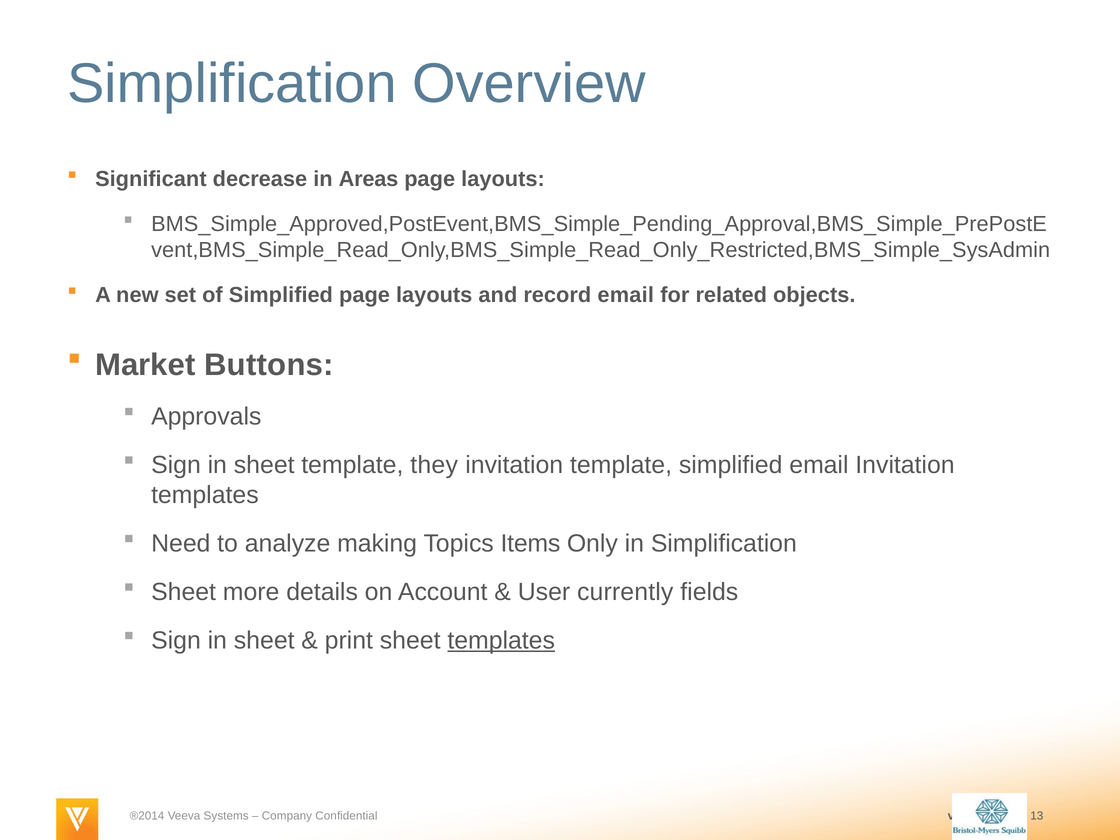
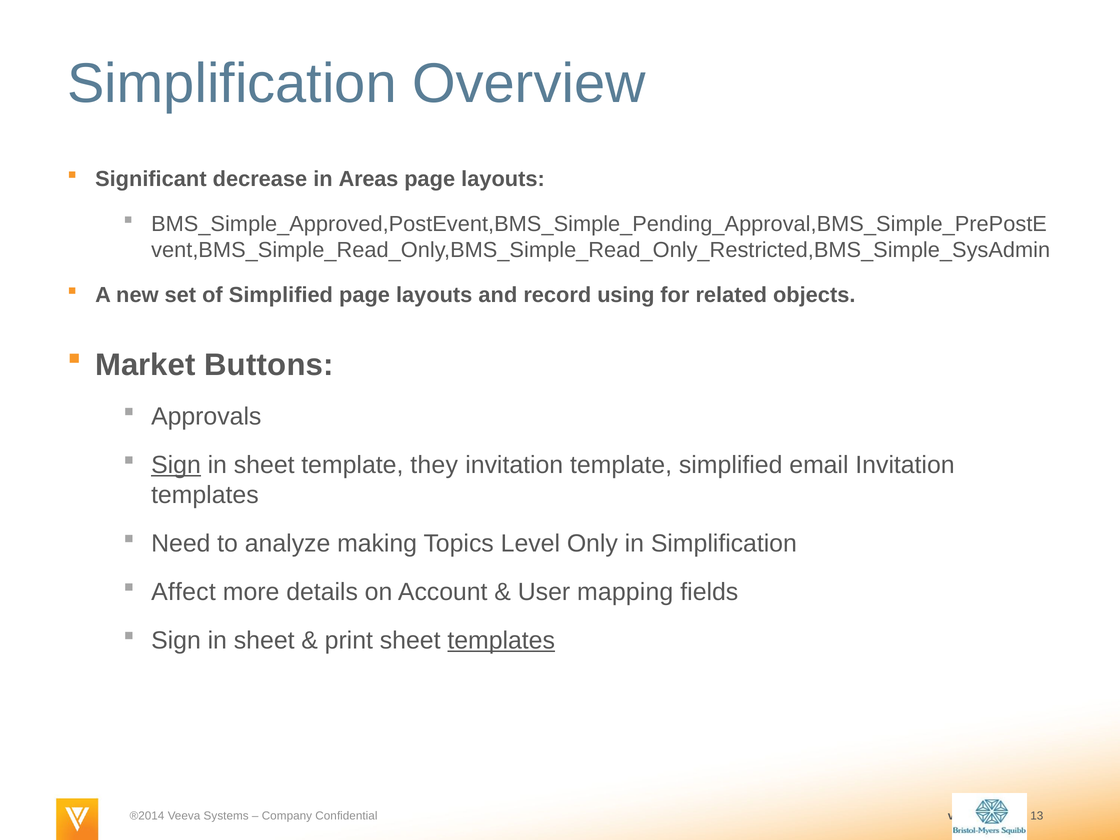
record email: email -> using (626, 295)
Sign underline: none -> present (176, 465)
Items: Items -> Level (530, 543)
Sheet: Sheet -> Affect (183, 592)
currently: currently -> mapping (625, 592)
